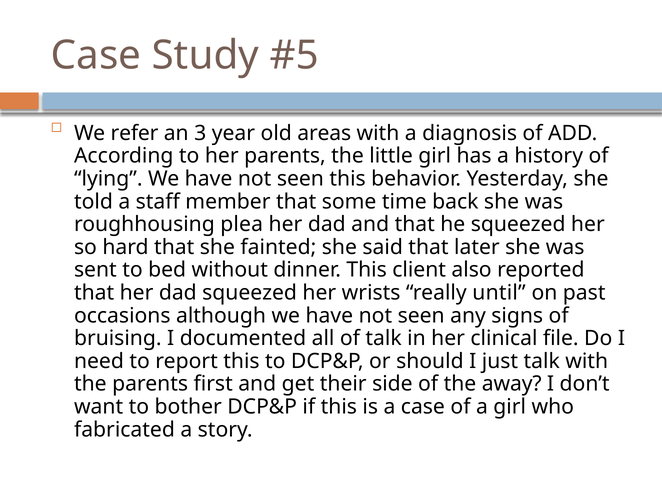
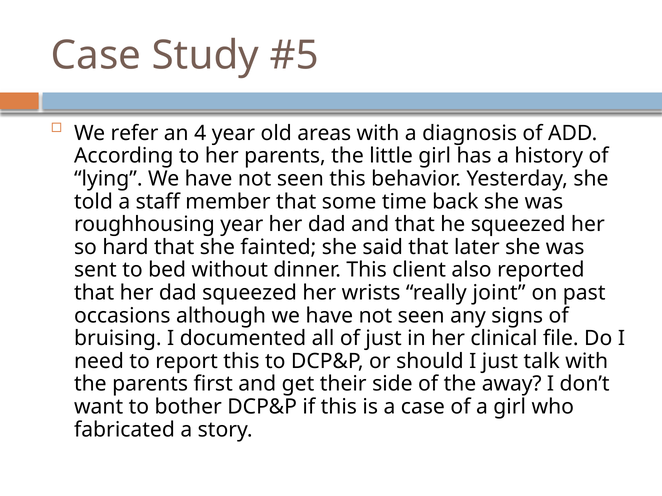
3: 3 -> 4 (200, 133)
roughhousing plea: plea -> year (242, 225)
until: until -> joint (499, 293)
of talk: talk -> just (384, 339)
